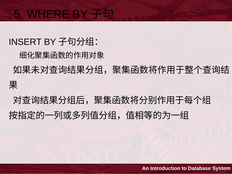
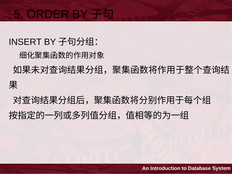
WHERE: WHERE -> ORDER (48, 14)
